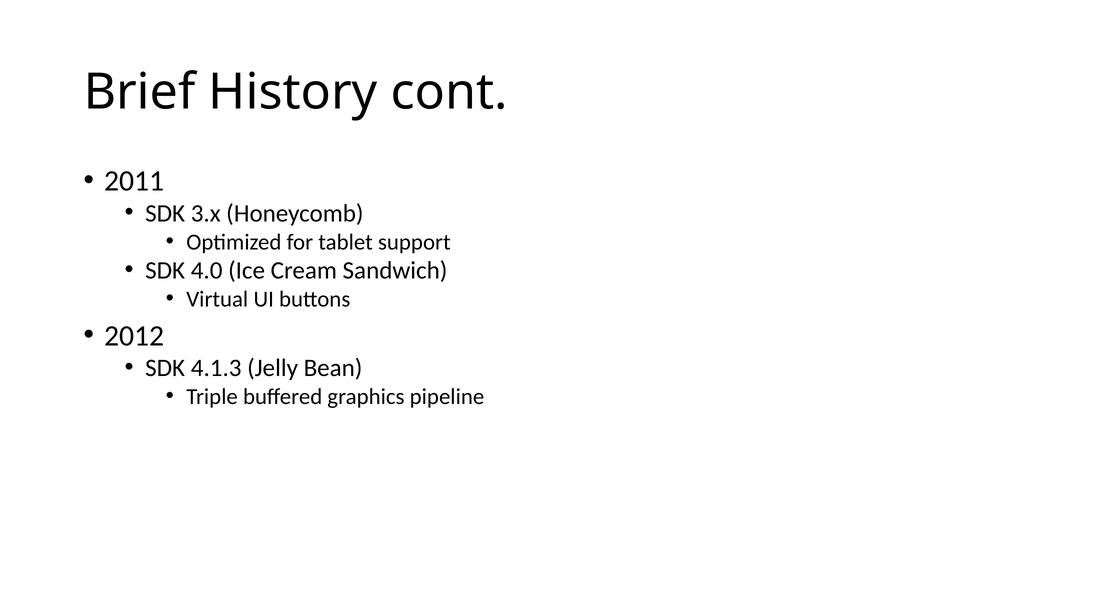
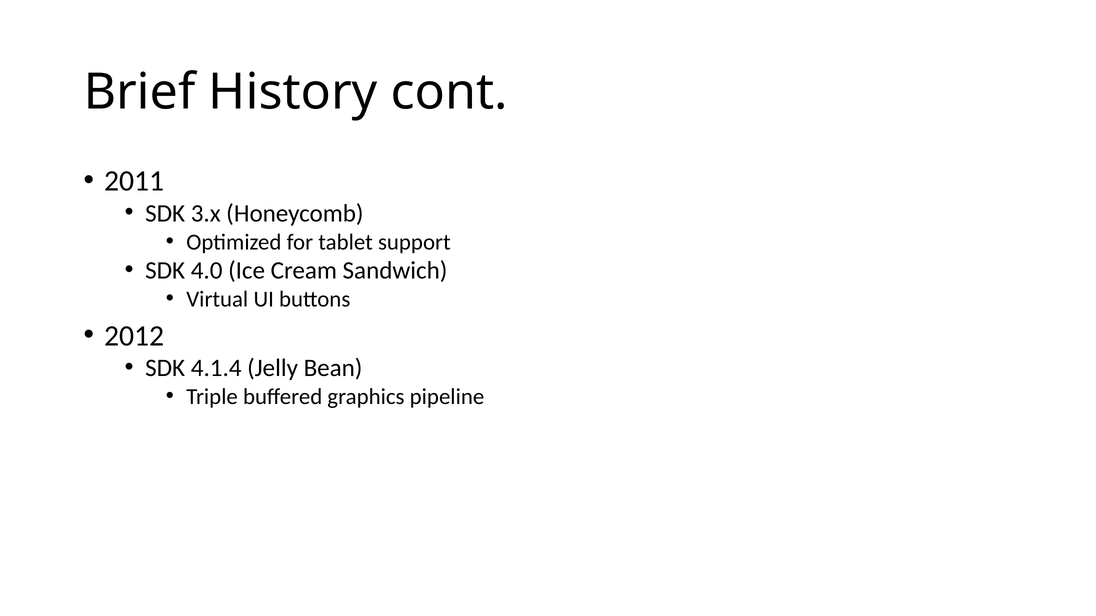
4.1.3: 4.1.3 -> 4.1.4 (216, 368)
